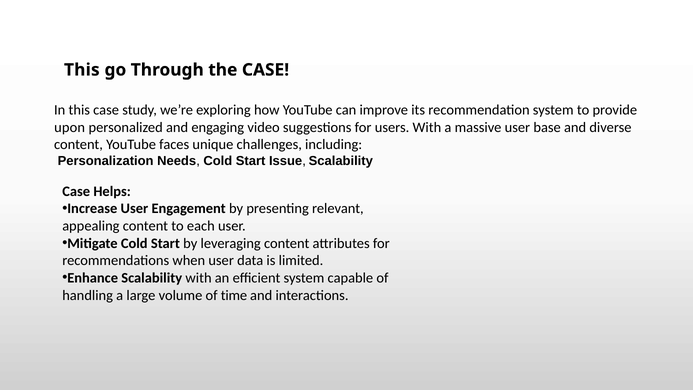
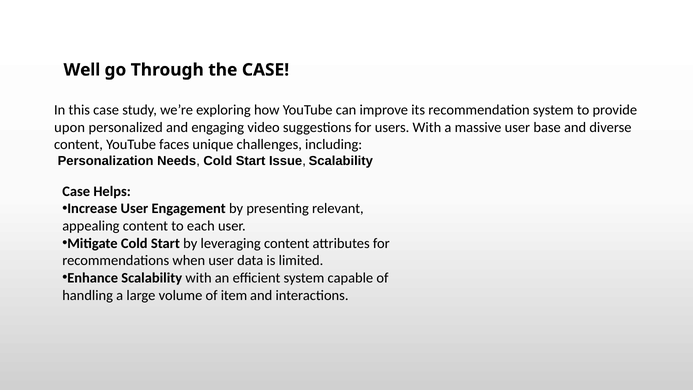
This: This -> Well (82, 70)
time: time -> item (234, 295)
